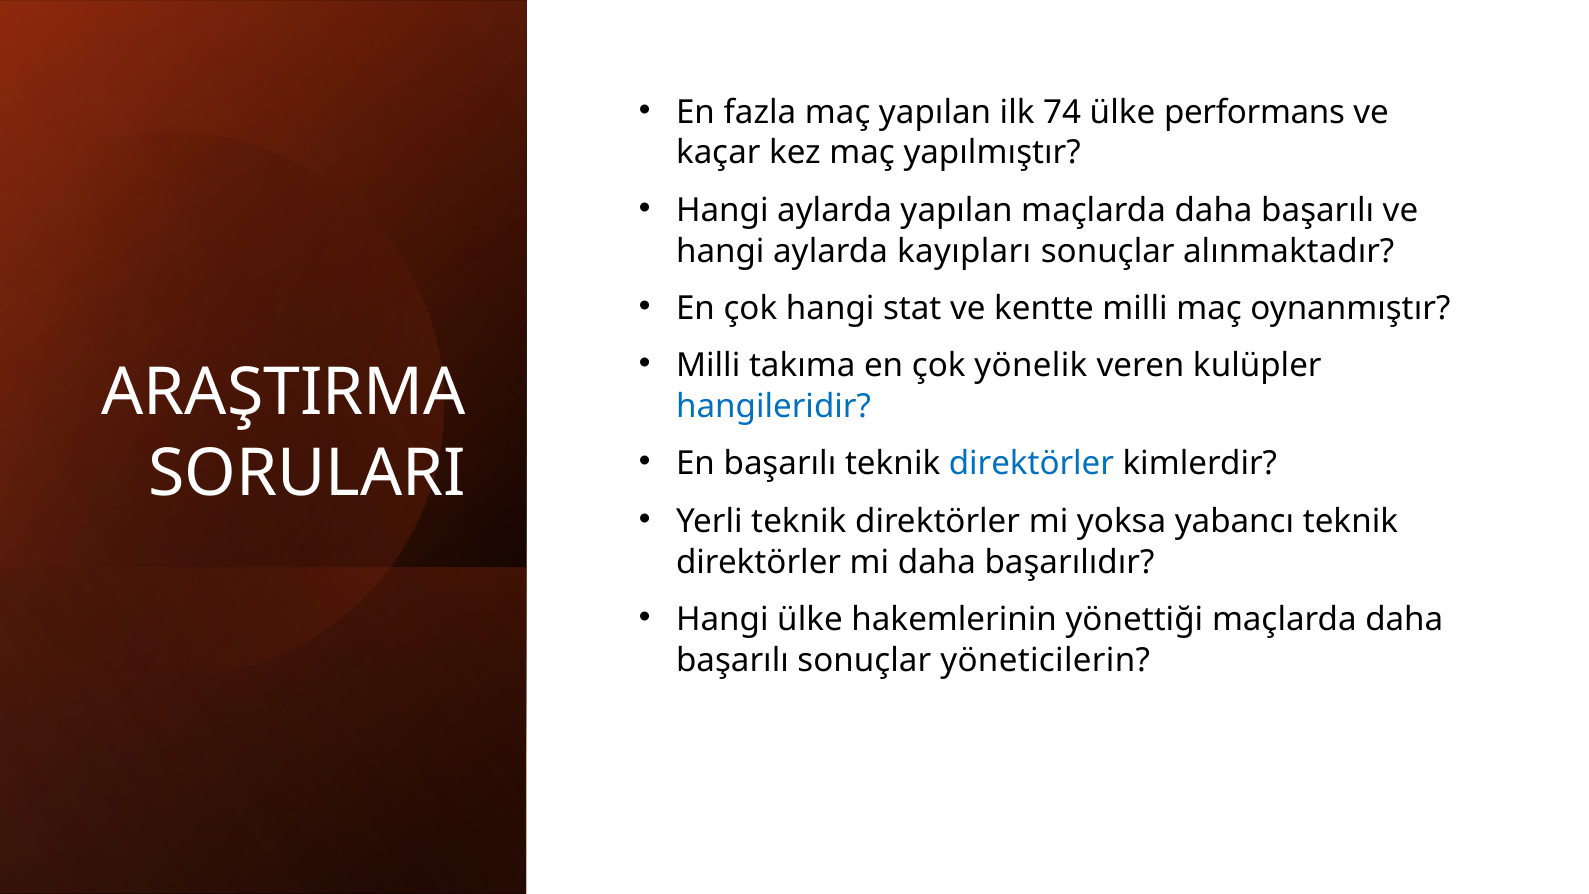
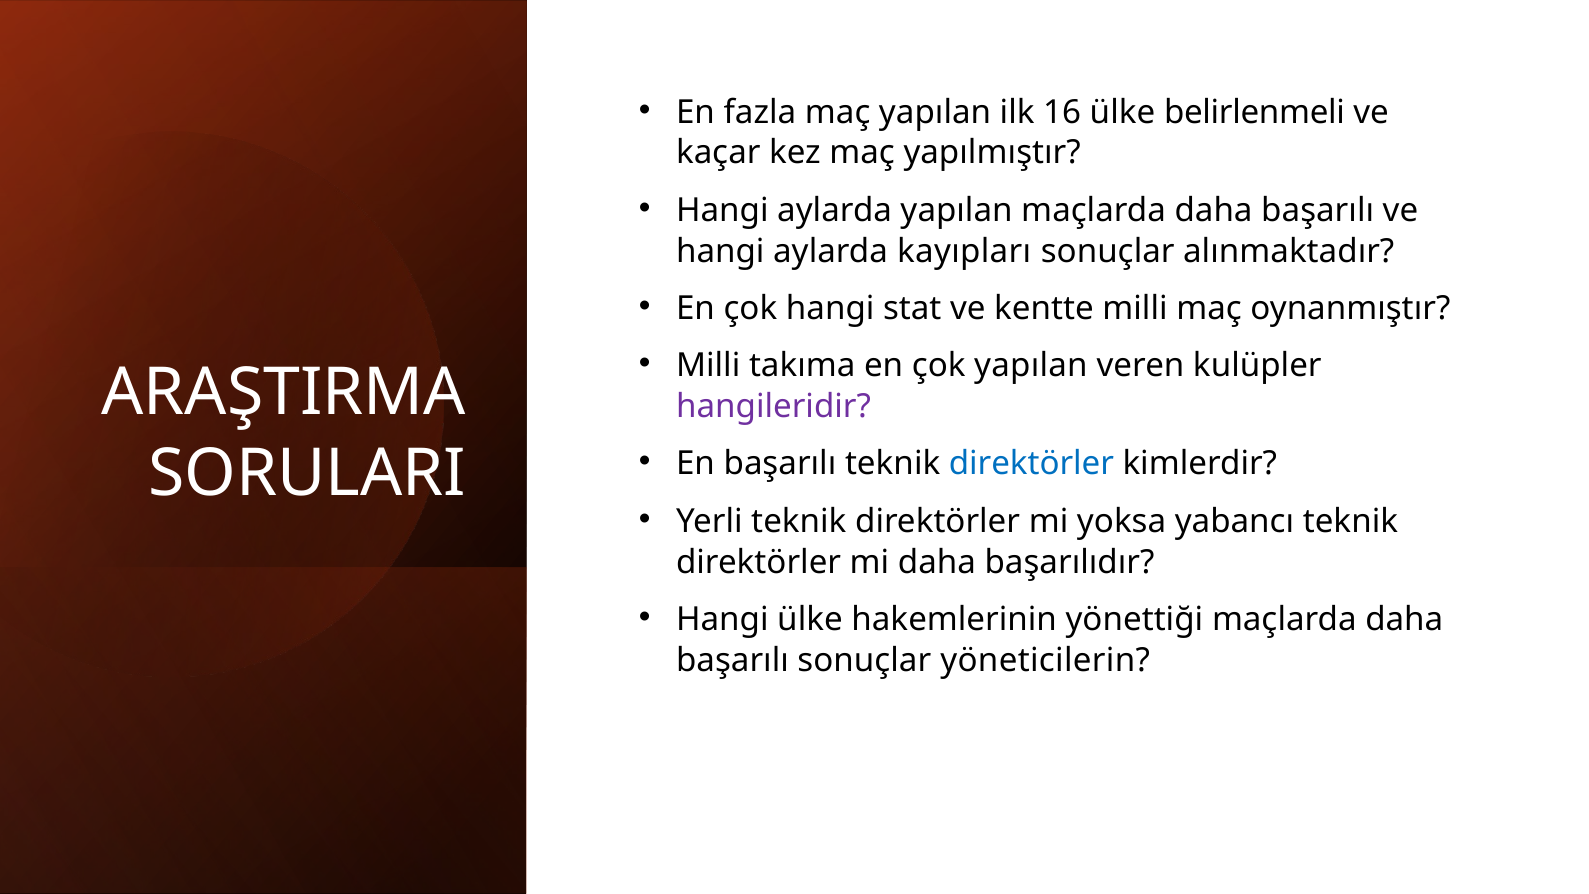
74: 74 -> 16 (1062, 112)
performans: performans -> belirlenmeli (1255, 112)
çok yönelik: yönelik -> yapılan (1031, 366)
hangileridir colour: blue -> purple (774, 407)
